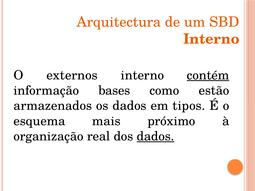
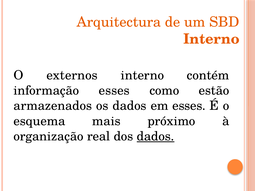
contém underline: present -> none (208, 75)
informação bases: bases -> esses (114, 91)
em tipos: tipos -> esses (189, 106)
